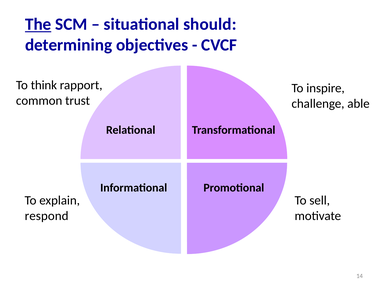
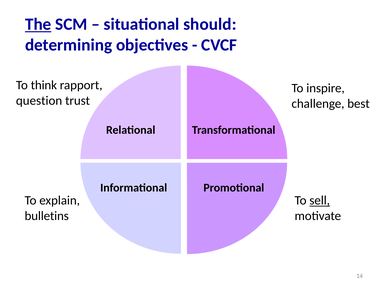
common: common -> question (39, 101)
able: able -> best (359, 104)
sell underline: none -> present (320, 201)
respond: respond -> bulletins (47, 216)
